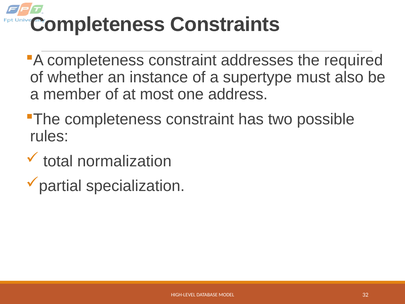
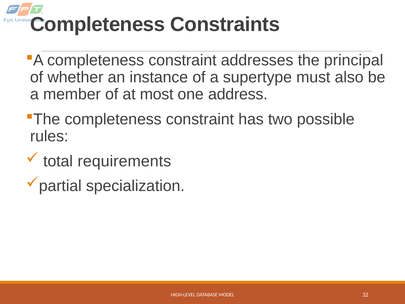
required: required -> principal (354, 60)
normalization: normalization -> requirements (124, 161)
